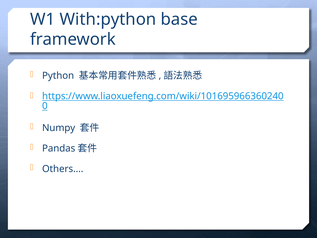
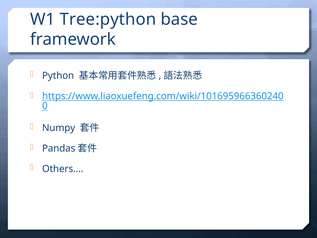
With:python: With:python -> Tree:python (108, 19)
